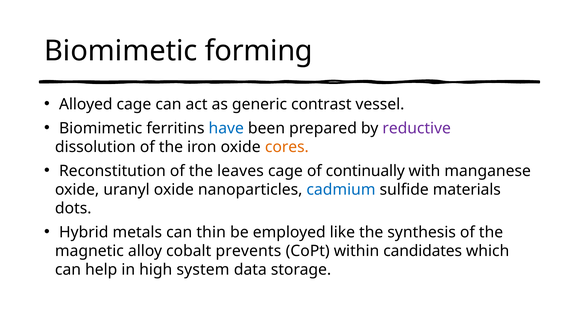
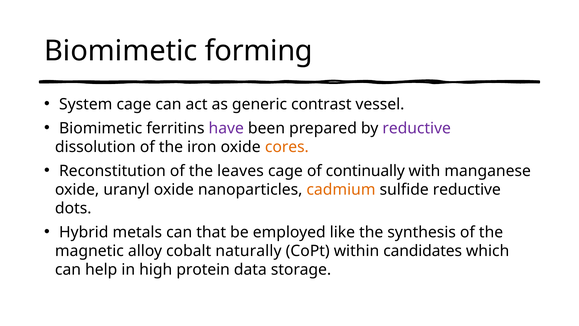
Alloyed: Alloyed -> System (86, 104)
have colour: blue -> purple (226, 128)
cadmium colour: blue -> orange (341, 189)
sulfide materials: materials -> reductive (467, 189)
thin: thin -> that (211, 232)
prevents: prevents -> naturally (248, 251)
system: system -> protein (203, 269)
